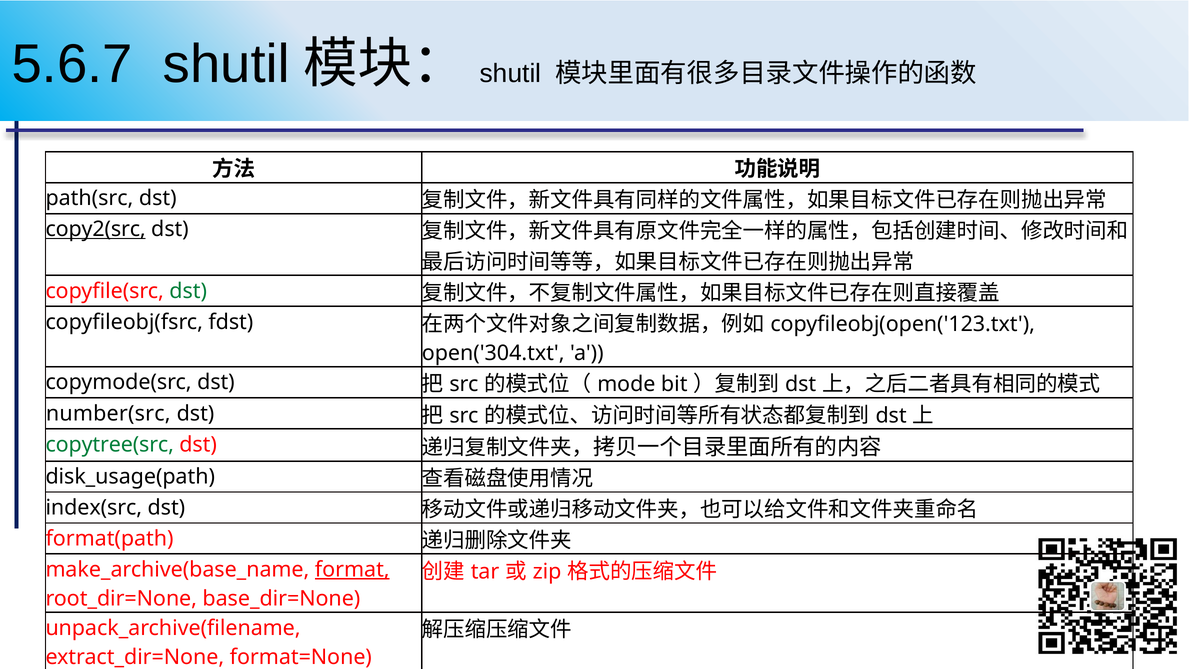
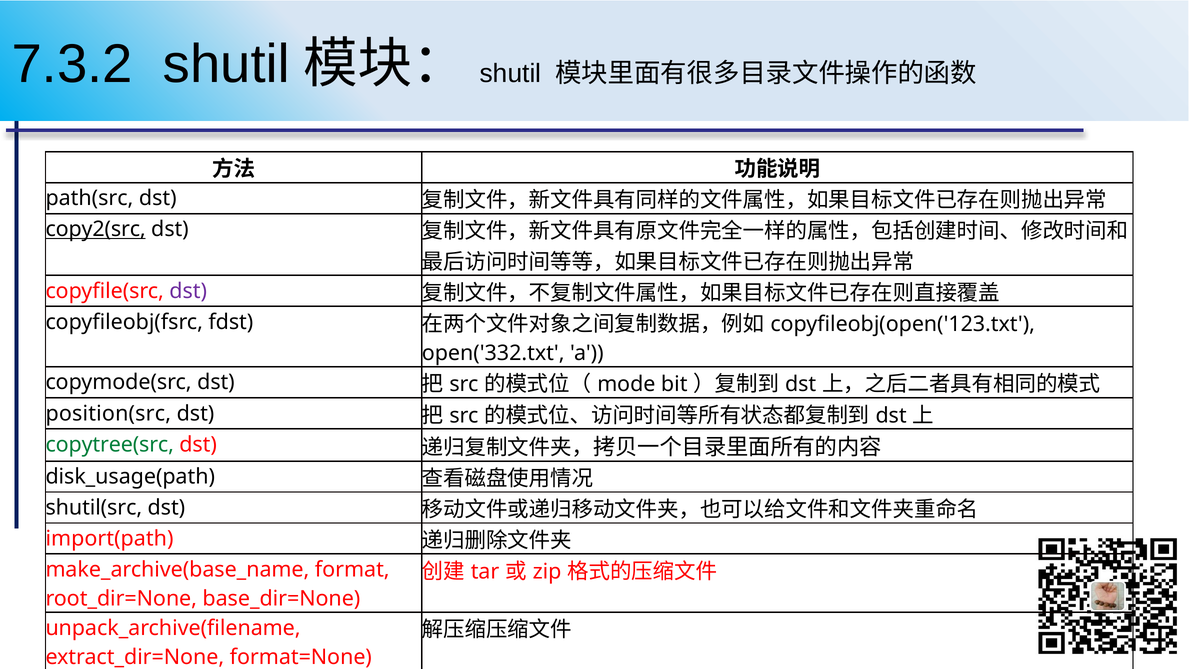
5.6.7: 5.6.7 -> 7.3.2 (72, 64)
dst colour: green -> purple (188, 291)
open('304.txt: open('304.txt -> open('332.txt (493, 353)
number(src: number(src -> position(src (108, 413)
index(src: index(src -> shutil(src (94, 508)
format(path: format(path -> import(path (109, 539)
format underline: present -> none (352, 569)
